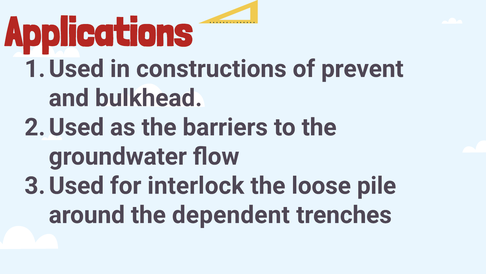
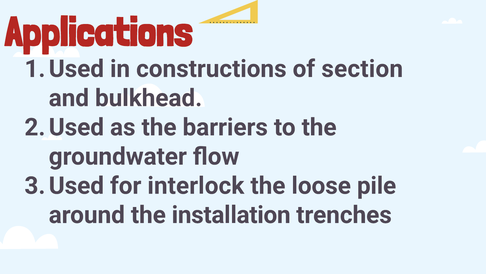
prevent: prevent -> section (362, 69)
dependent: dependent -> installation (231, 215)
